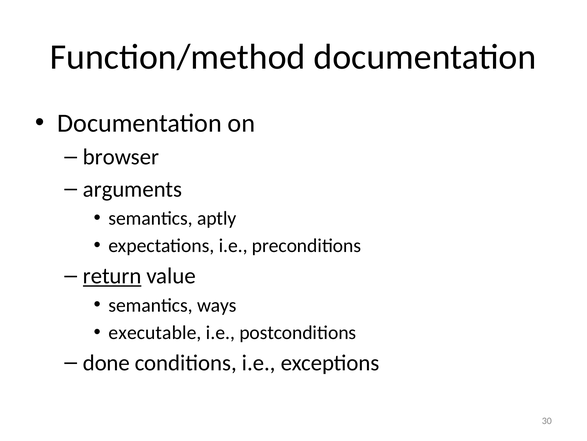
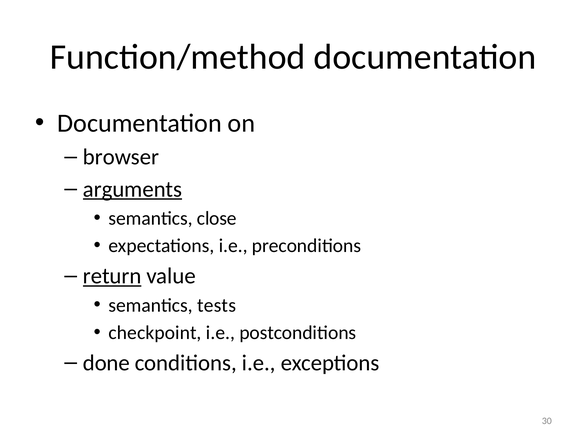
arguments underline: none -> present (133, 189)
aptly: aptly -> close (217, 218)
ways: ways -> tests (217, 305)
executable: executable -> checkpoint (155, 332)
